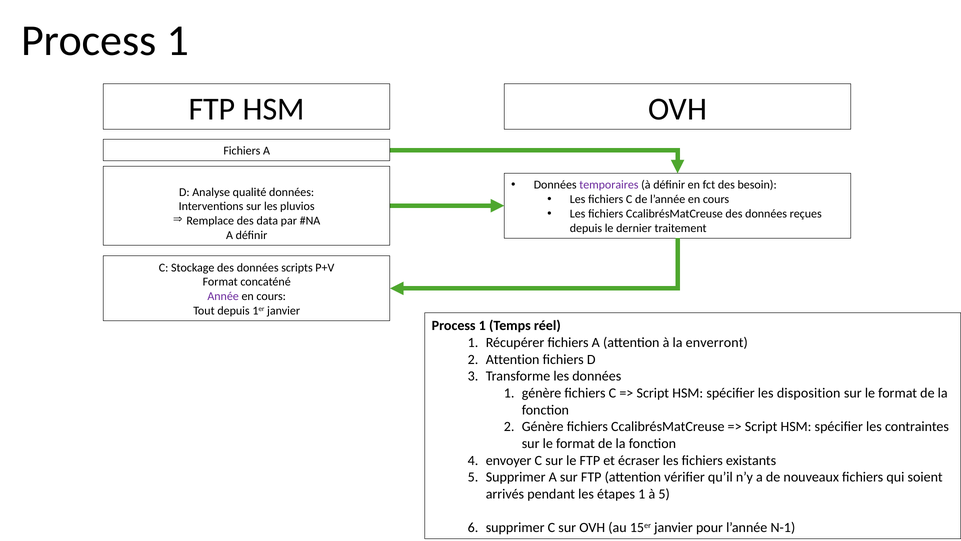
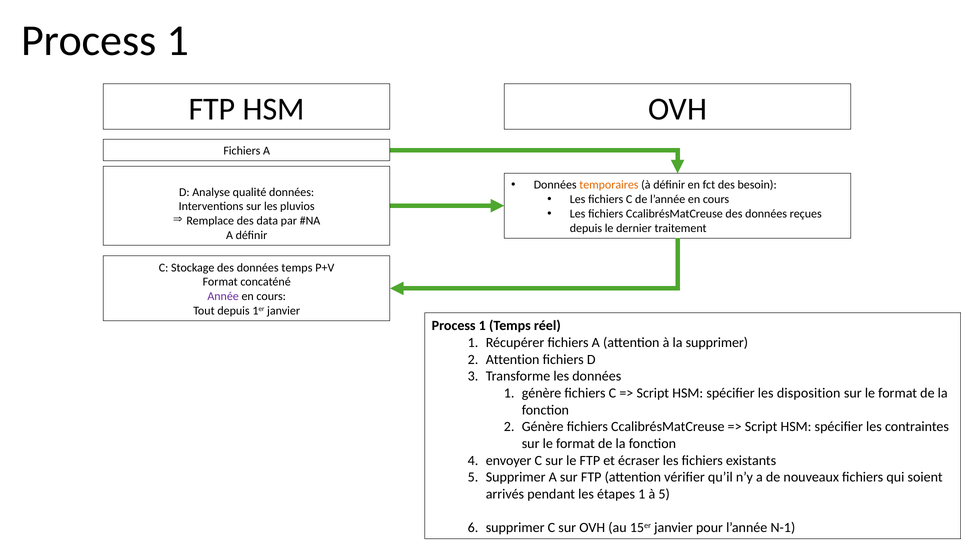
temporaires colour: purple -> orange (609, 185)
données scripts: scripts -> temps (297, 267)
la enverront: enverront -> supprimer (717, 342)
